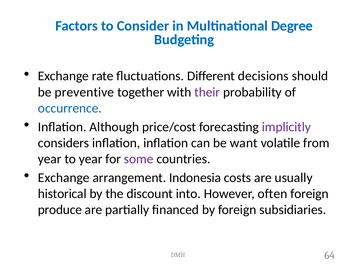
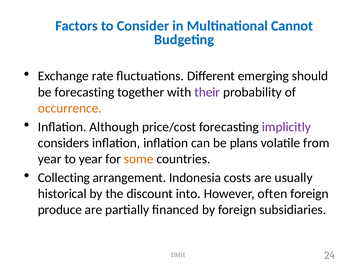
Degree: Degree -> Cannot (292, 26)
decisions: decisions -> emerging (263, 76)
be preventive: preventive -> forecasting (85, 92)
occurrence colour: blue -> orange (70, 108)
want: want -> plans (244, 143)
some colour: purple -> orange (139, 159)
Exchange: Exchange -> Collecting (64, 178)
64: 64 -> 24 (330, 255)
